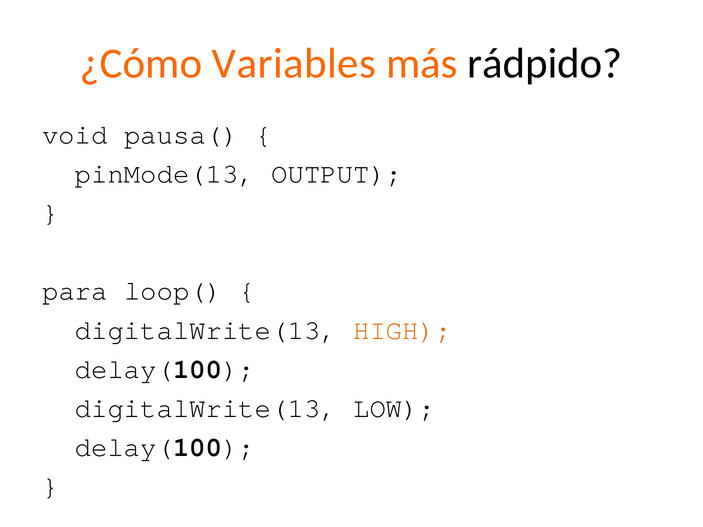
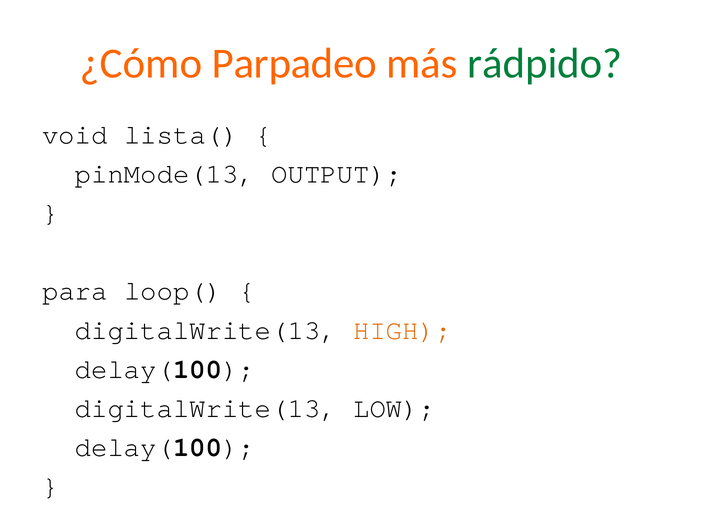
Variables: Variables -> Parpadeo (294, 64)
rádpido colour: black -> green (545, 64)
pausa(: pausa( -> lista( (181, 135)
